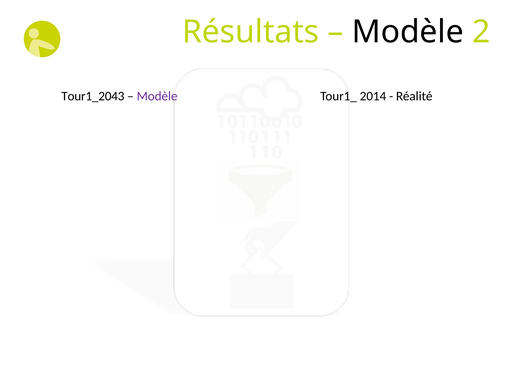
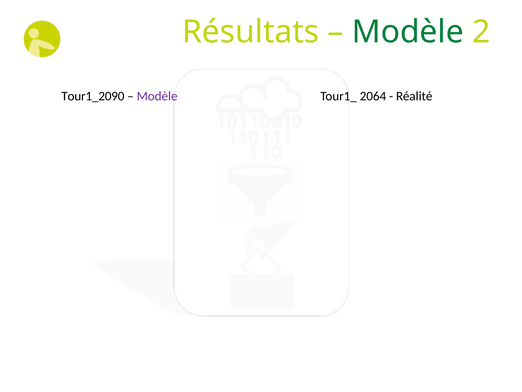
Modèle colour: black -> green (408, 32)
Tour1_2043: Tour1_2043 -> Tour1_2090 (93, 96)
2014: 2014 -> 2064 (373, 96)
